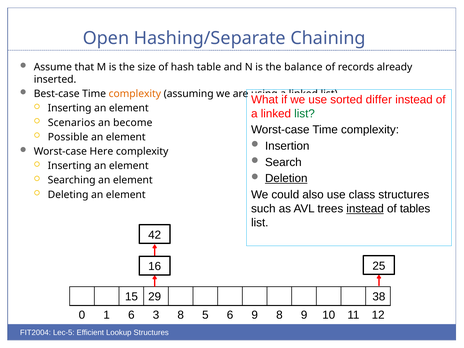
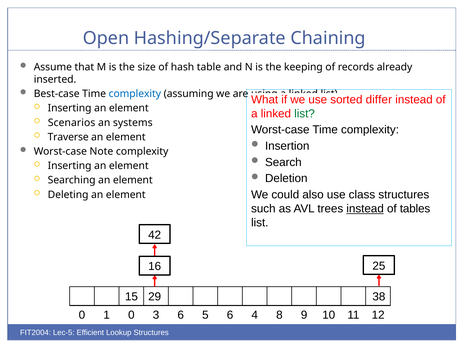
balance: balance -> keeping (303, 67)
complexity colour: orange -> blue (135, 94)
become: become -> systems (133, 123)
Possible: Possible -> Traverse (68, 137)
Here: Here -> Note (101, 151)
Deletion underline: present -> none (286, 178)
1 6: 6 -> 0 (131, 315)
3 8: 8 -> 6 (181, 315)
6 9: 9 -> 4 (255, 315)
